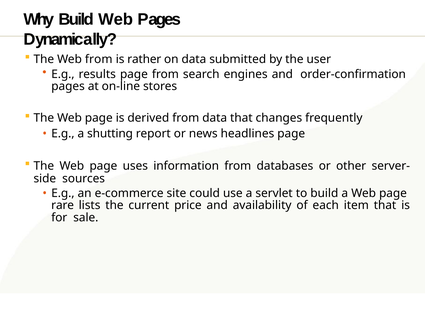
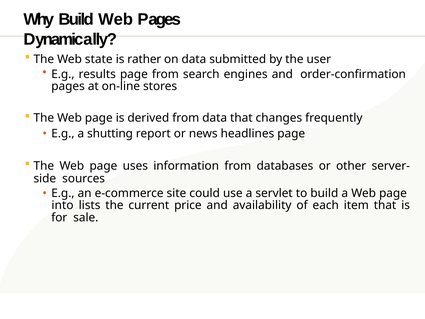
Web from: from -> state (99, 59)
rare: rare -> into (62, 205)
